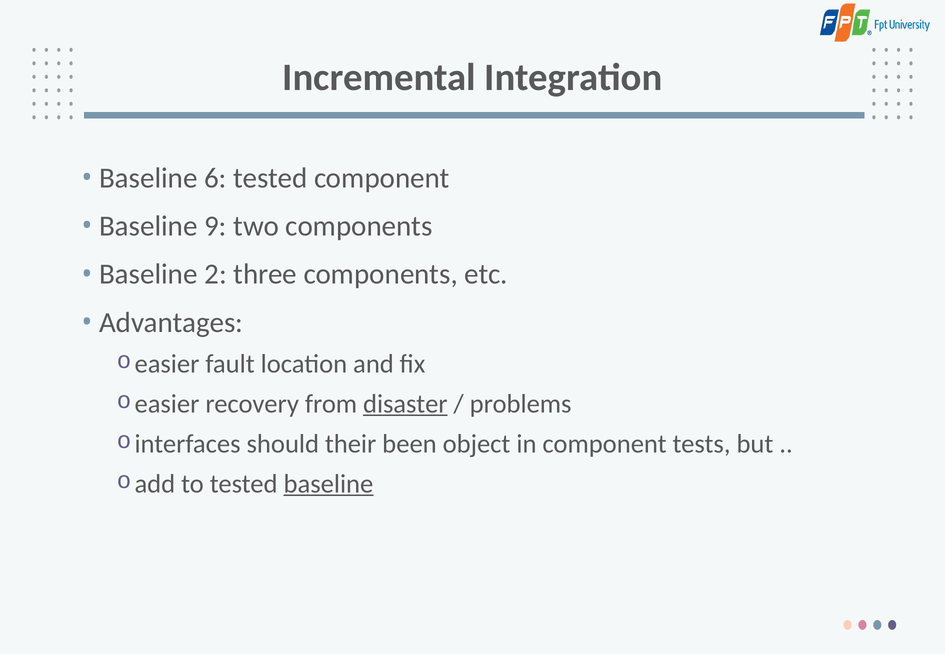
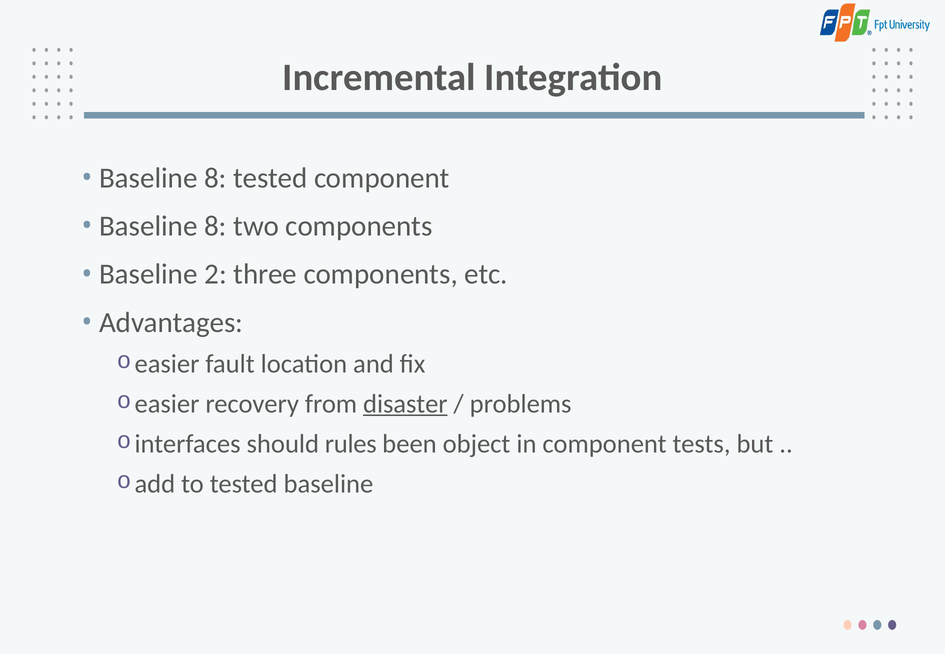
6: 6 -> 8 (215, 178)
9: 9 -> 8 (215, 226)
their: their -> rules (351, 444)
baseline underline: present -> none (328, 484)
